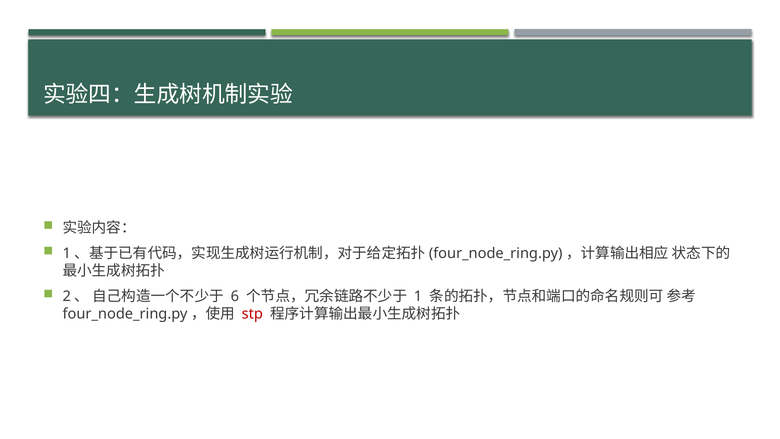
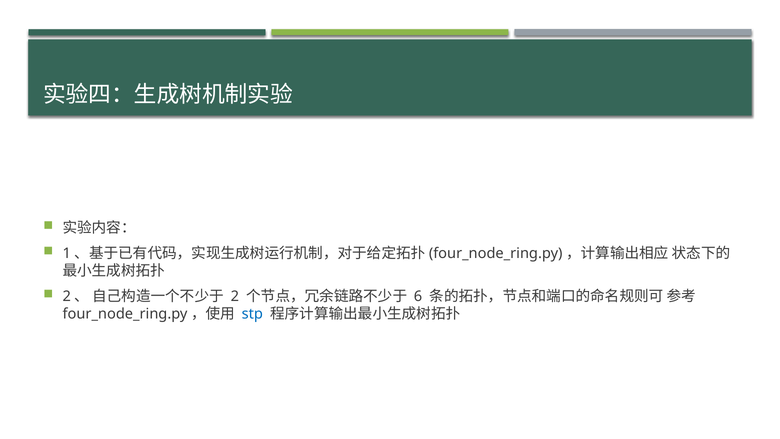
6: 6 -> 2 (235, 296)
1: 1 -> 6 (418, 296)
stp colour: red -> blue (252, 314)
